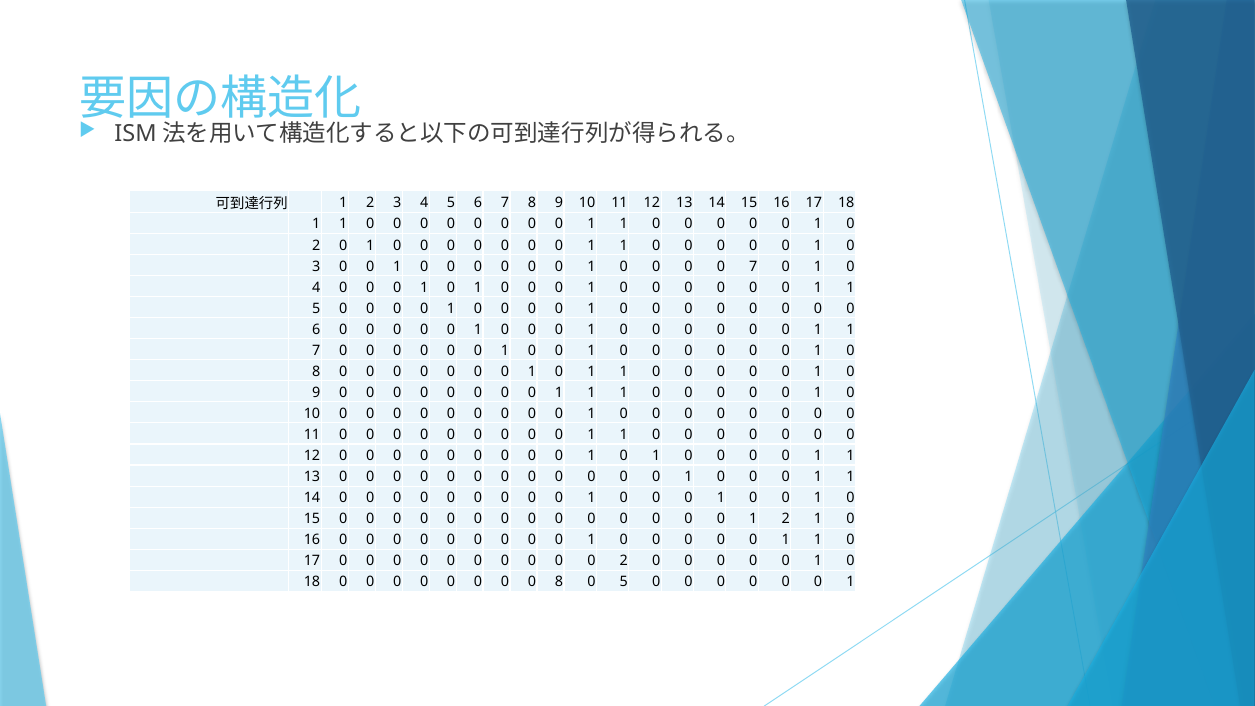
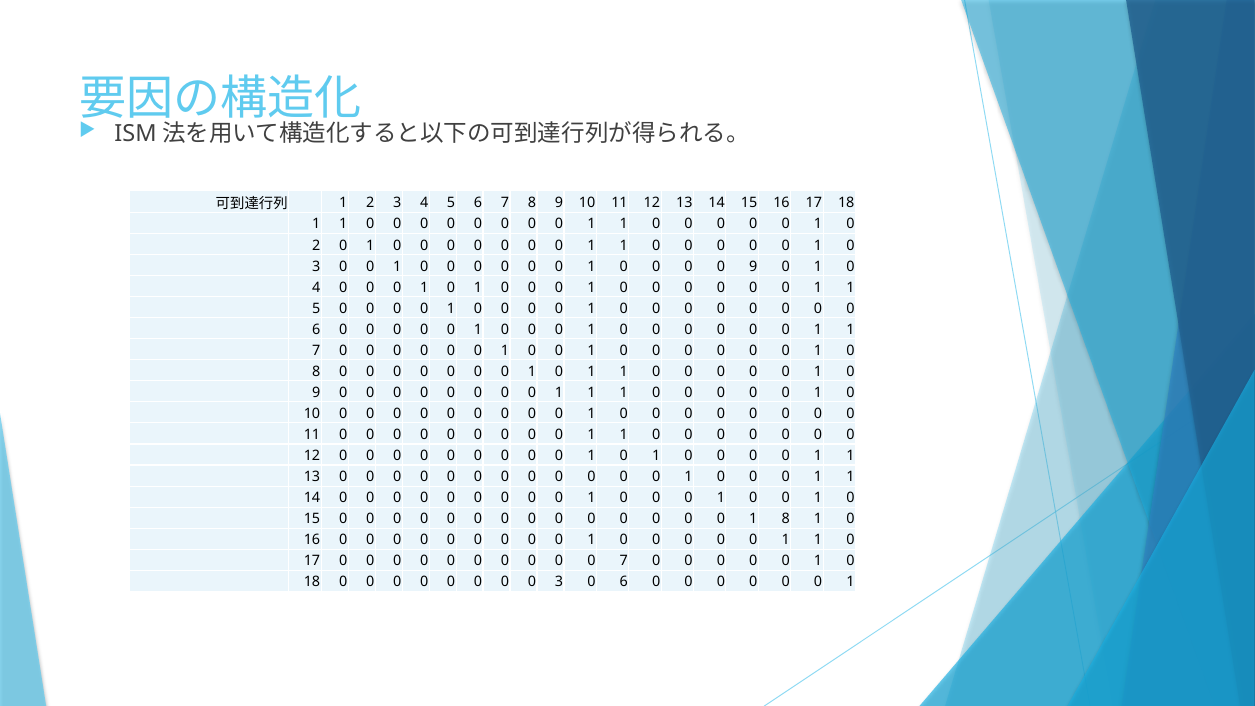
0 0 7: 7 -> 9 (753, 266)
0 1 2: 2 -> 8 (786, 519)
0 0 2: 2 -> 7 (624, 561)
0 0 8: 8 -> 3 (559, 582)
5: 5 -> 6 (624, 582)
